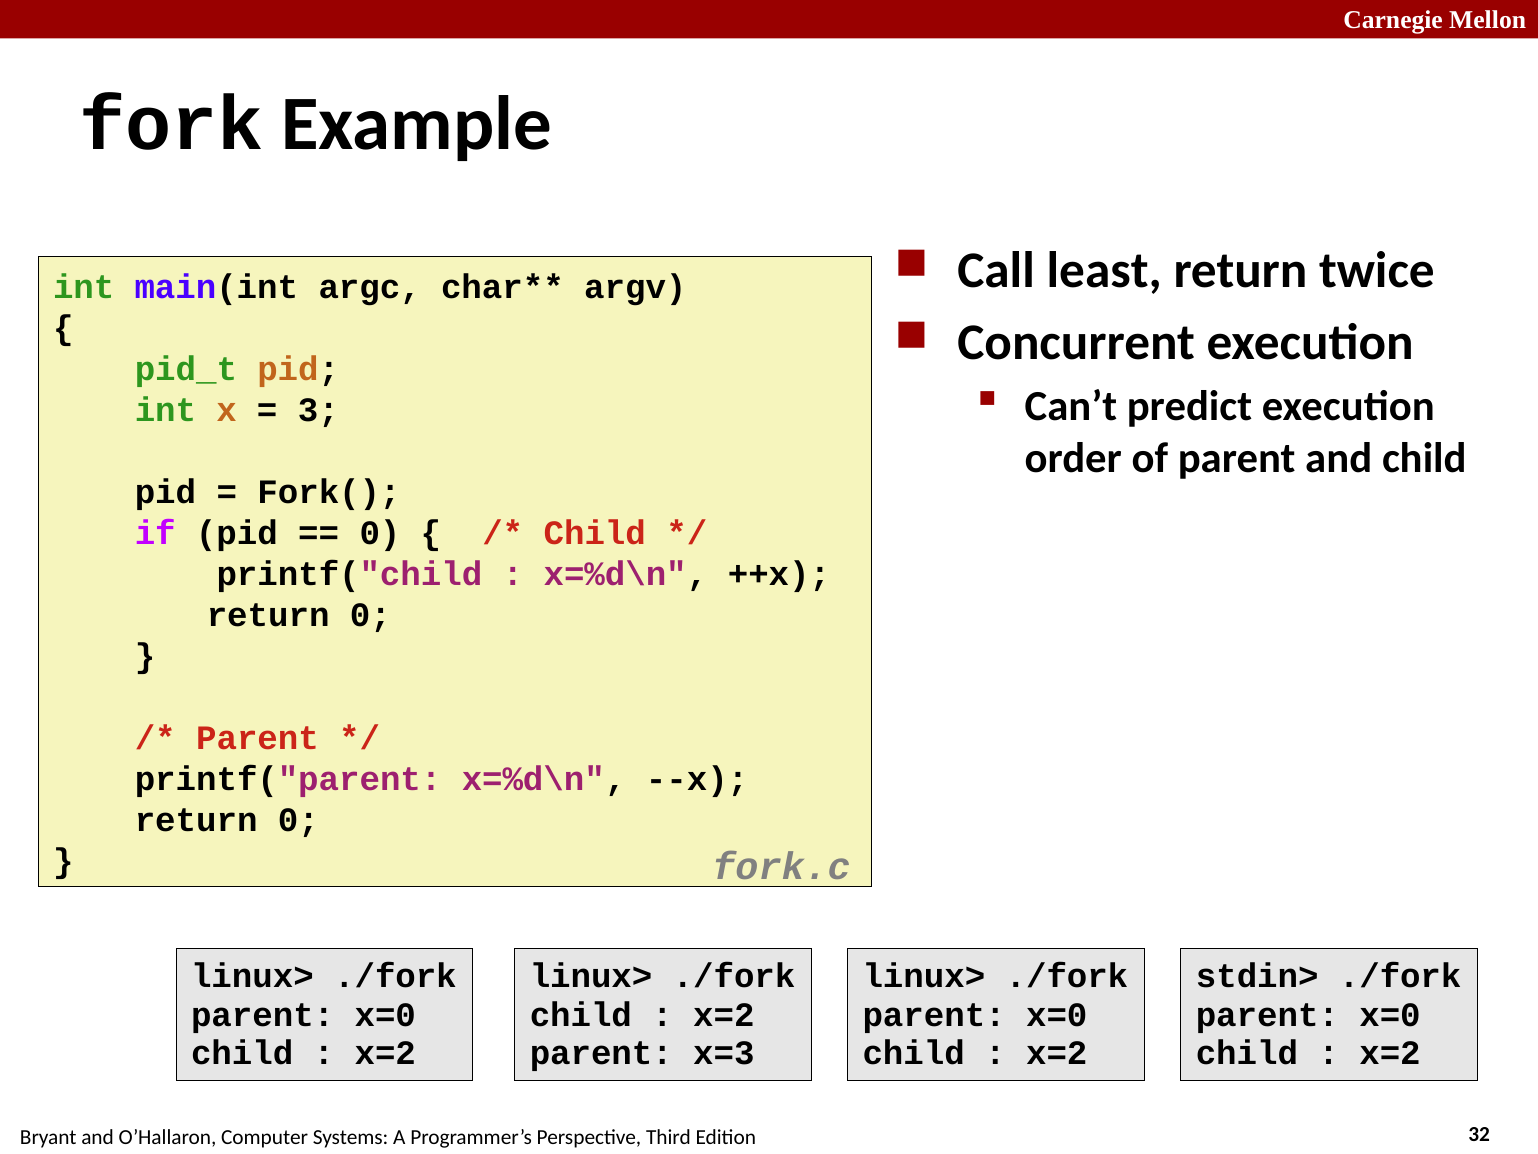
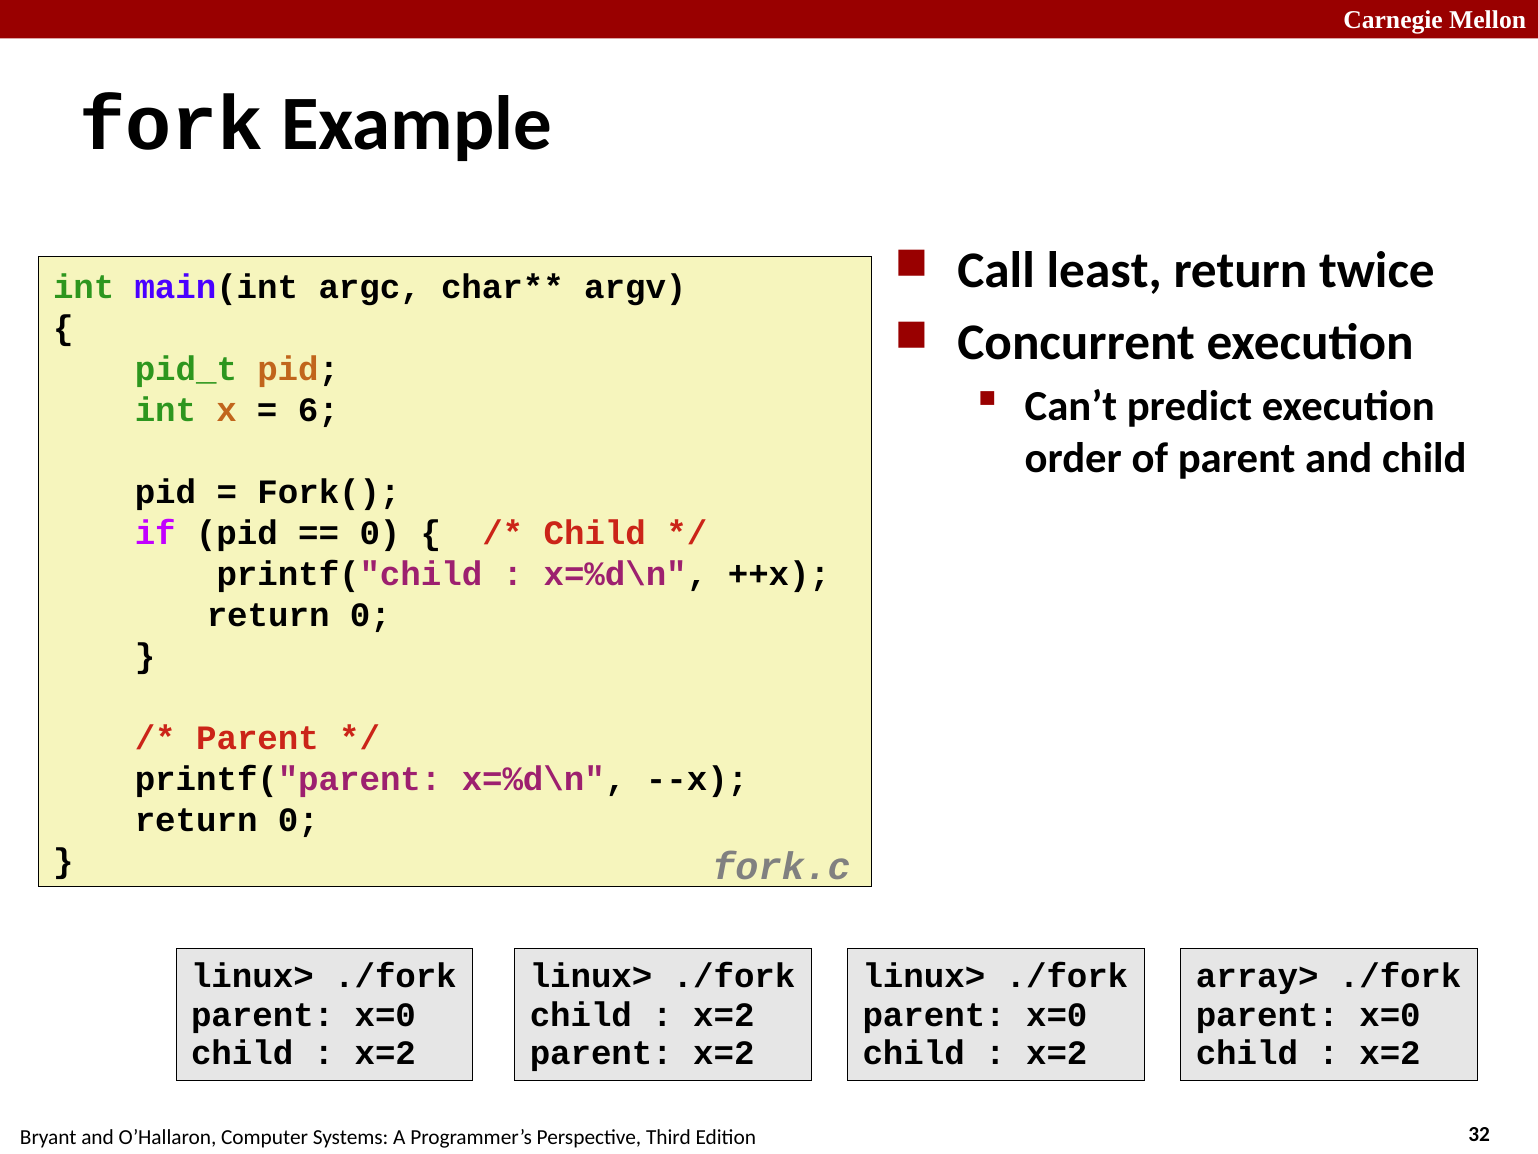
3: 3 -> 6 (318, 410)
stdin>: stdin> -> array> (1257, 976)
parent x=3: x=3 -> x=2 (724, 1053)
